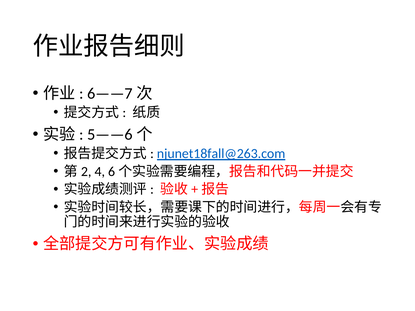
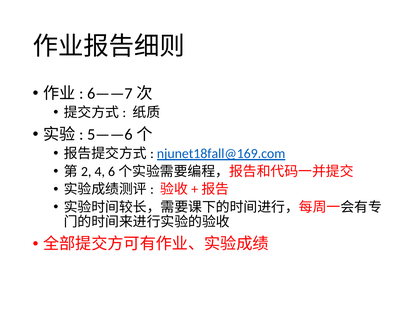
njunet18fall@263.com: njunet18fall@263.com -> njunet18fall@169.com (221, 154)
